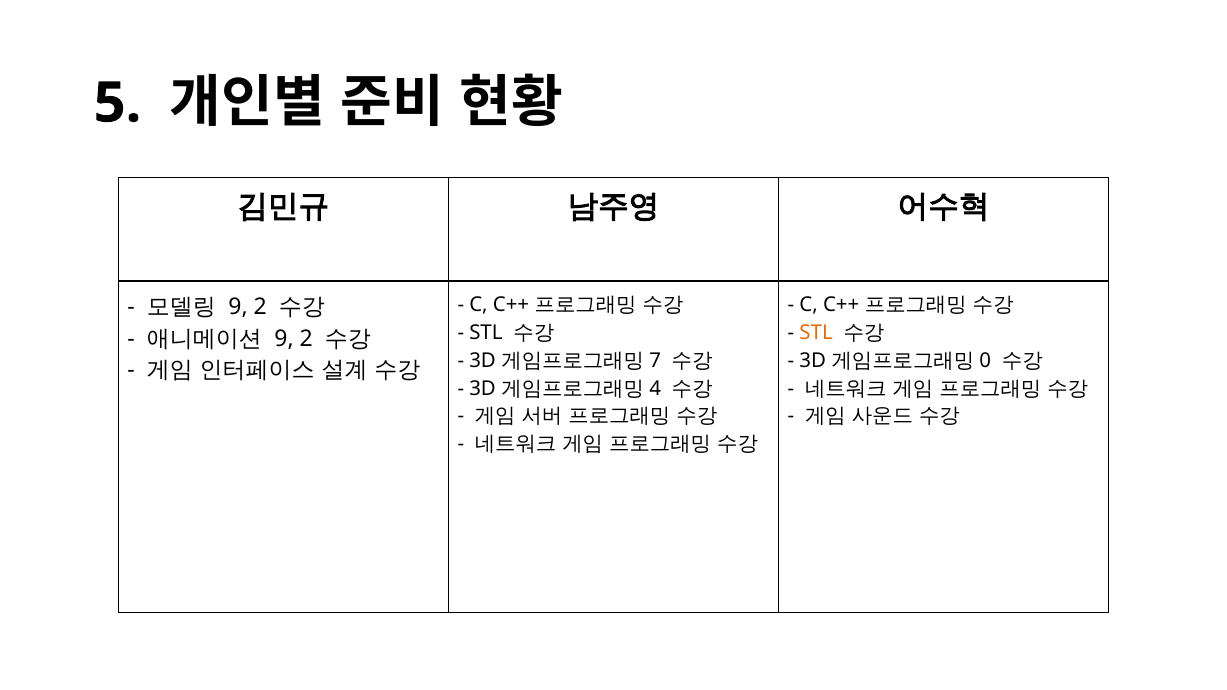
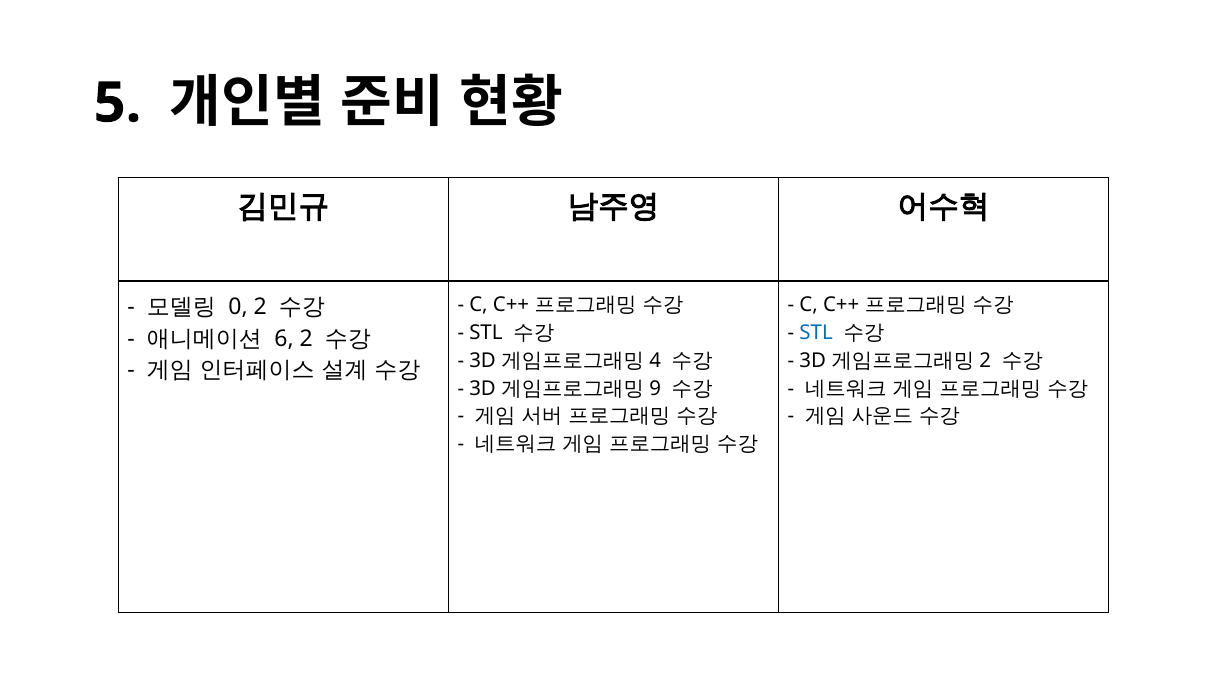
9: 9 -> 0 (238, 307)
STL colour: orange -> blue (816, 333)
9: 9 -> 6 (284, 339)
7: 7 -> 4 (655, 361)
0: 0 -> 2 (985, 361)
4: 4 -> 9 (655, 388)
